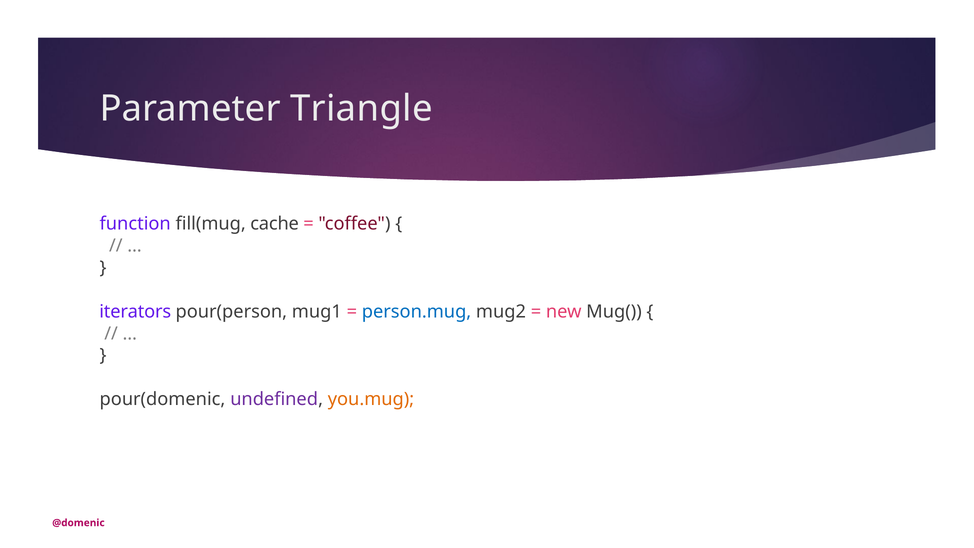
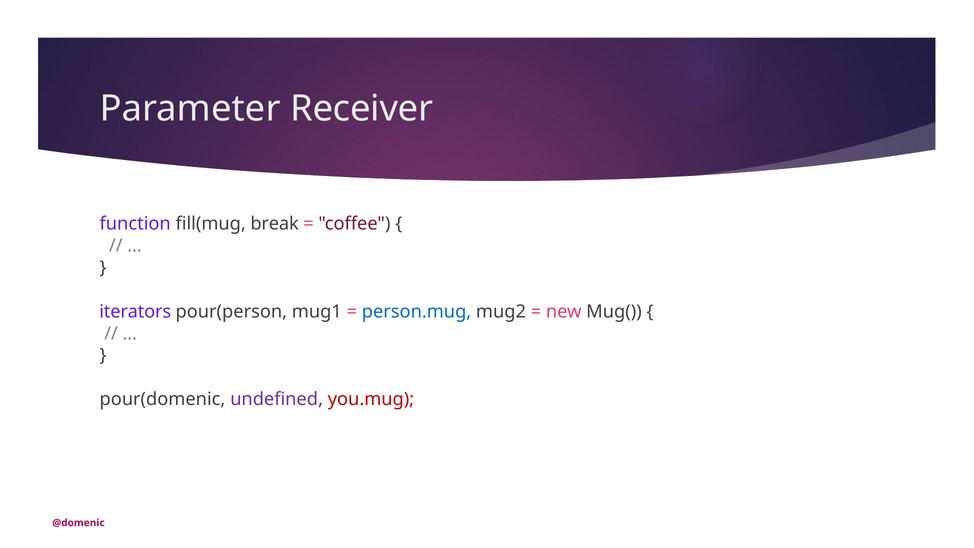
Triangle: Triangle -> Receiver (362, 109)
cache: cache -> break (275, 224)
you.mug colour: orange -> red (371, 399)
